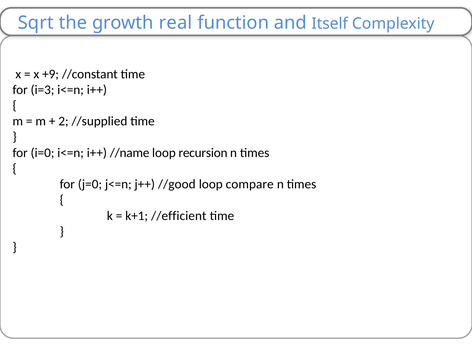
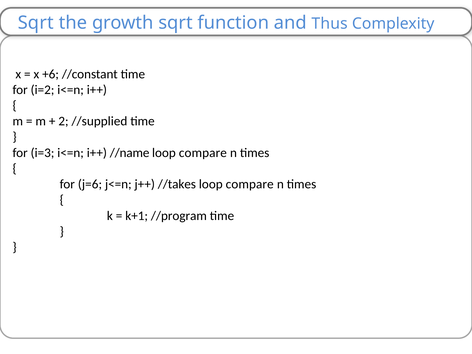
growth real: real -> sqrt (176, 23)
Itself: Itself -> Thus (330, 24)
+9: +9 -> +6 (51, 74)
i=3: i=3 -> i=2 (43, 90)
i=0: i=0 -> i=3 (43, 153)
recursion: recursion -> compare (203, 153)
j=0: j=0 -> j=6 (90, 184)
//good: //good -> //takes (177, 184)
//efficient: //efficient -> //program (179, 216)
